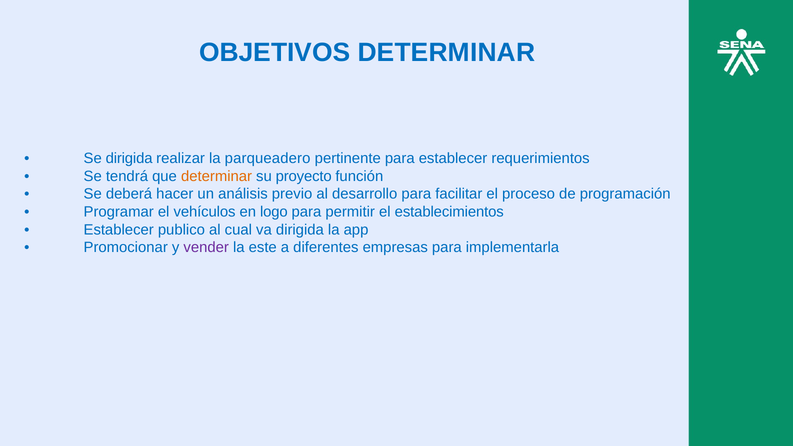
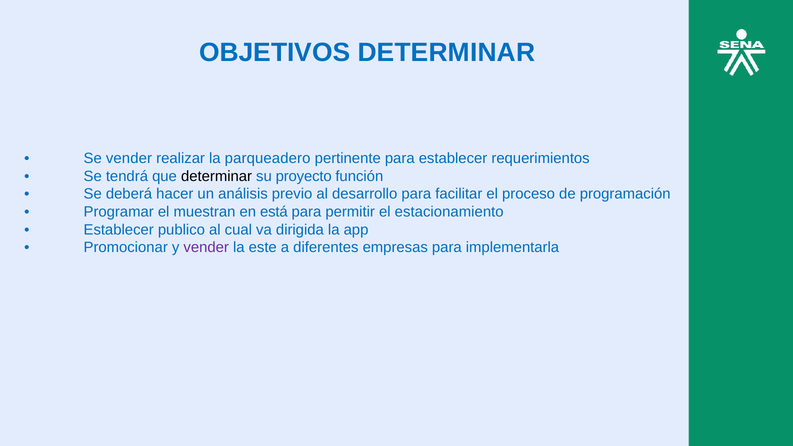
Se dirigida: dirigida -> vender (129, 158)
determinar colour: orange -> black (217, 176)
vehículos: vehículos -> muestran (204, 212)
logo: logo -> está (274, 212)
establecimientos: establecimientos -> estacionamiento (449, 212)
